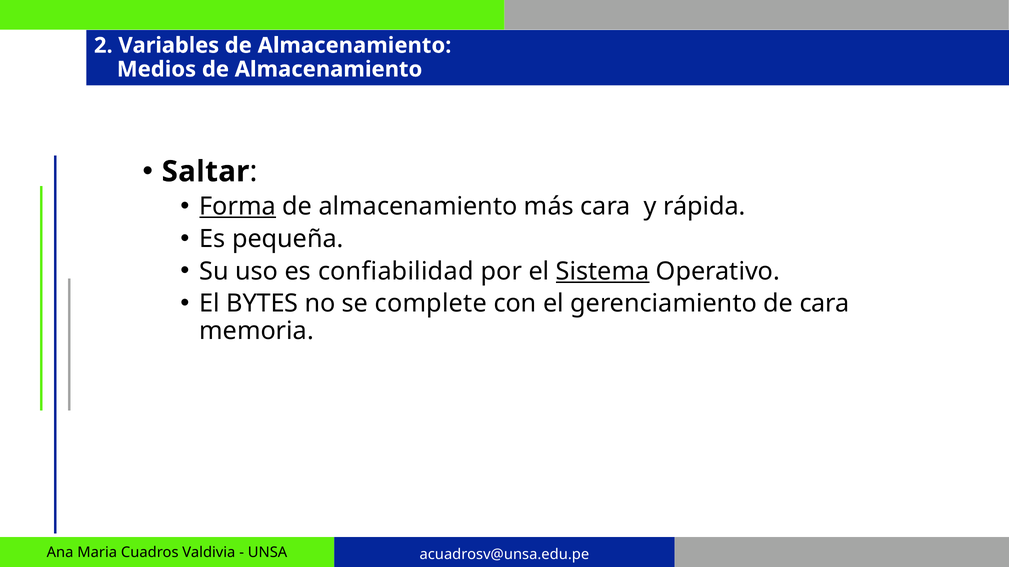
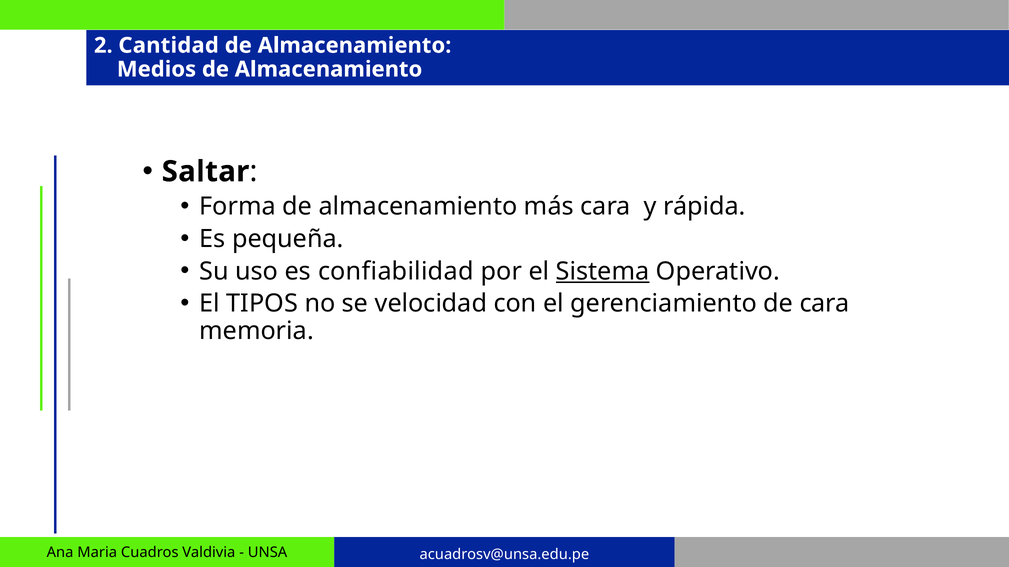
Variables: Variables -> Cantidad (169, 46)
Forma underline: present -> none (238, 207)
BYTES: BYTES -> TIPOS (262, 304)
complete: complete -> velocidad (431, 304)
